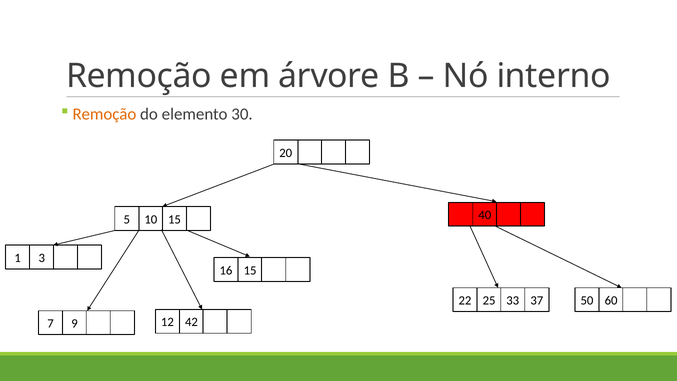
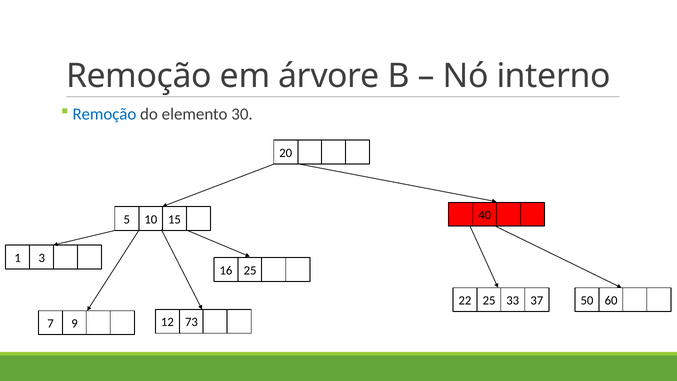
Remoção colour: orange -> blue (104, 114)
16 15: 15 -> 25 (250, 270)
42: 42 -> 73 (191, 322)
